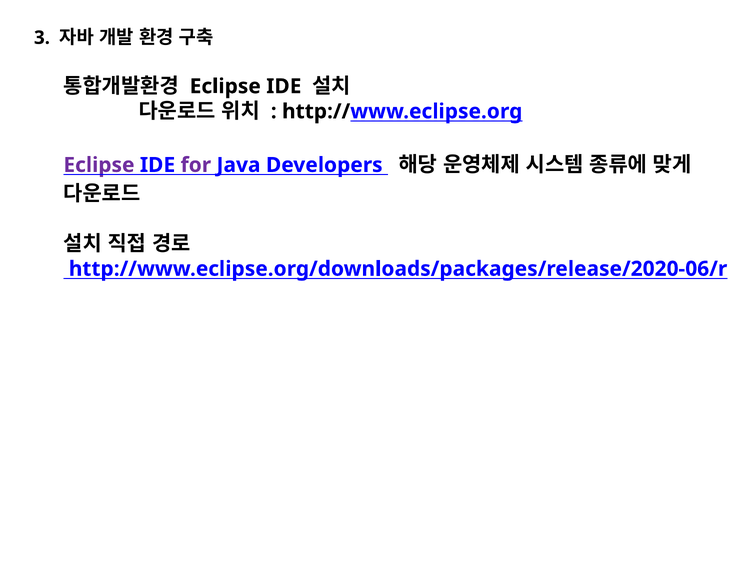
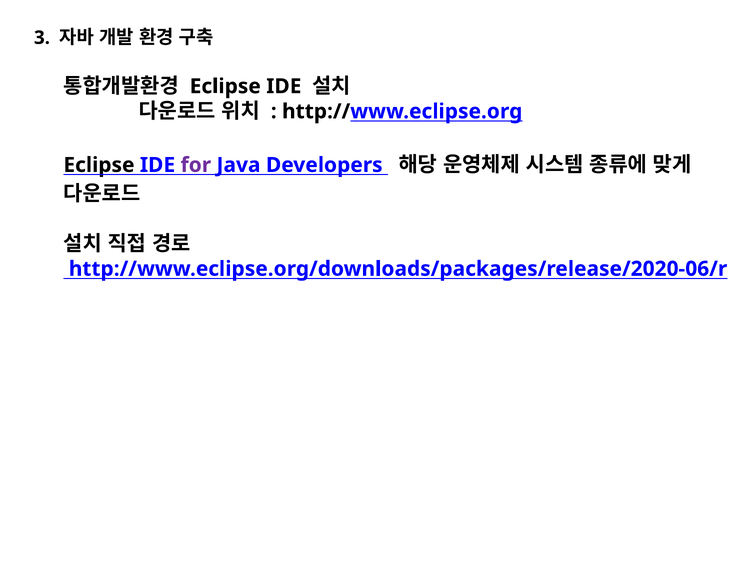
Eclipse colour: purple -> black (99, 165)
